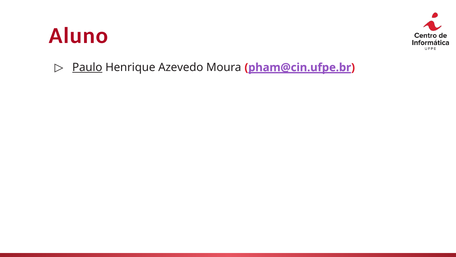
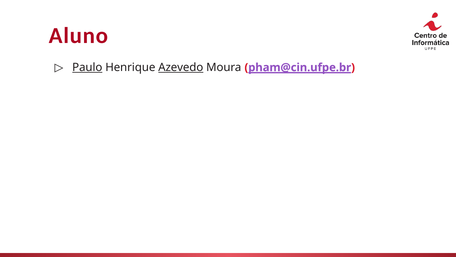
Azevedo underline: none -> present (181, 67)
